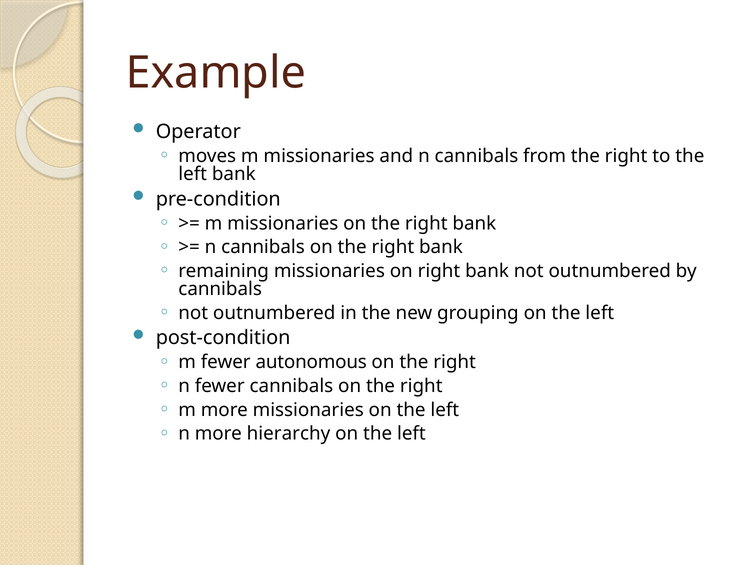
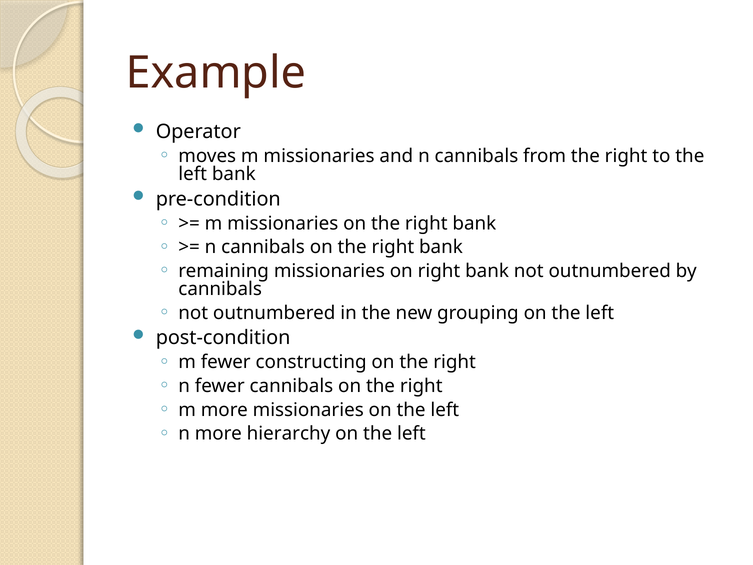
autonomous: autonomous -> constructing (311, 362)
